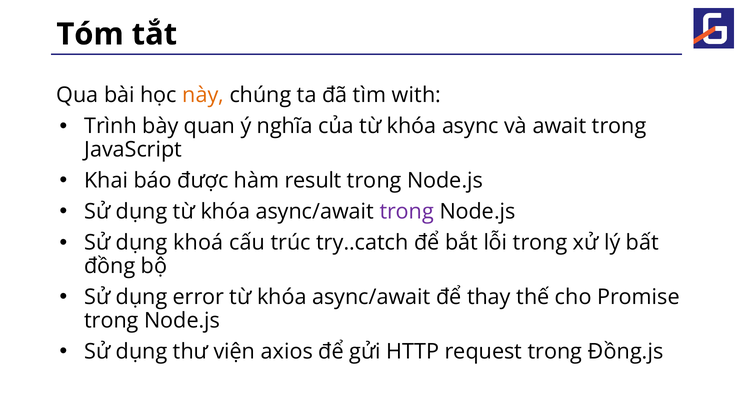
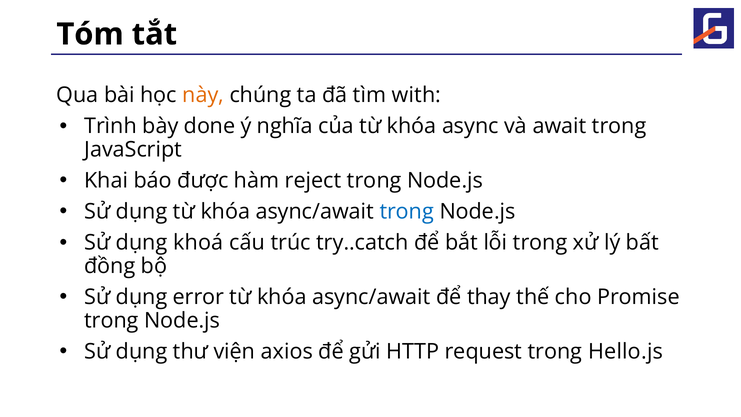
quan: quan -> done (210, 126)
result: result -> reject (313, 181)
trong colour: purple -> blue (407, 212)
Đồng.js: Đồng.js -> Hello.js (626, 351)
